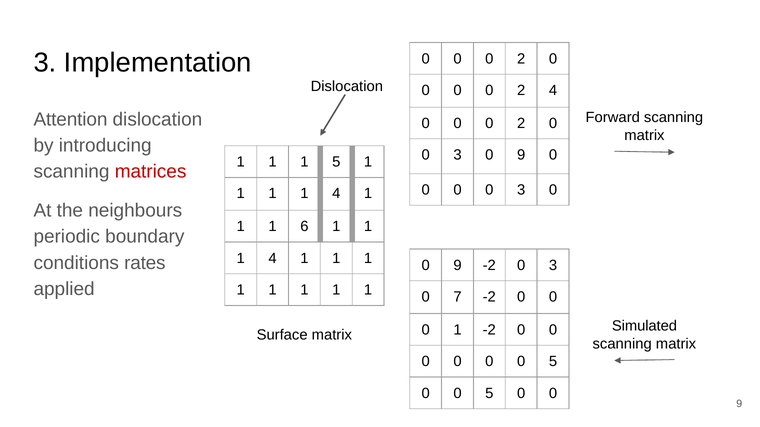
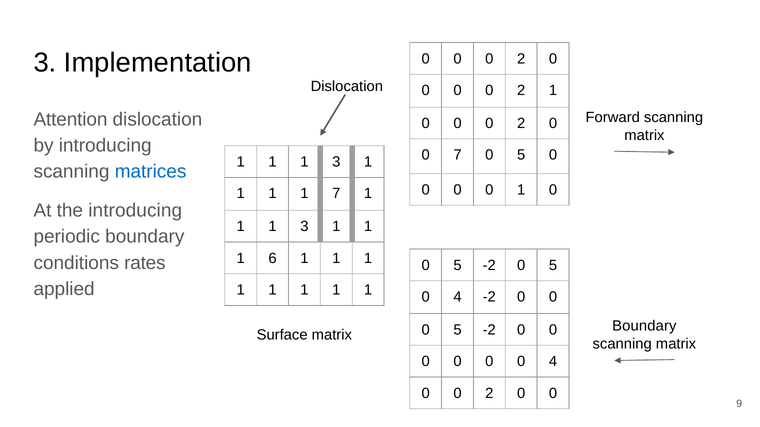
2 4: 4 -> 1 (553, 91)
3: 3 -> 7 (458, 155)
9: 9 -> 5 (521, 155)
5: 5 -> 3 (336, 162)
matrices colour: red -> blue (151, 172)
0 0 0 3: 3 -> 1 (521, 190)
4: 4 -> 7 (336, 194)
the neighbours: neighbours -> introducing (135, 211)
6: 6 -> 3 (304, 227)
4: 4 -> 6 (273, 258)
9: 9 -> 5 (458, 265)
-2 0 3: 3 -> 5 (553, 265)
7: 7 -> 4 (458, 297)
Simulated: Simulated -> Boundary (644, 326)
1: 1 -> 5 (458, 330)
0 0 0 5: 5 -> 4 (553, 362)
5: 5 -> 2 (489, 394)
